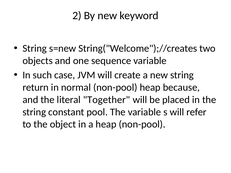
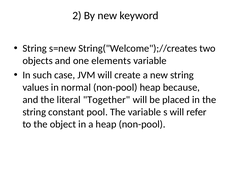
sequence: sequence -> elements (111, 61)
return: return -> values (36, 87)
